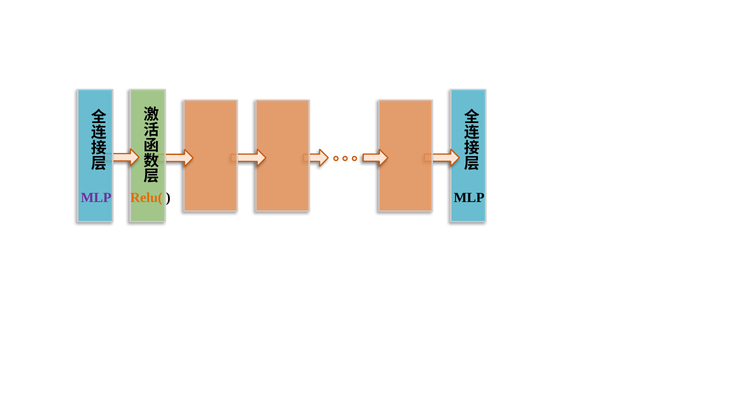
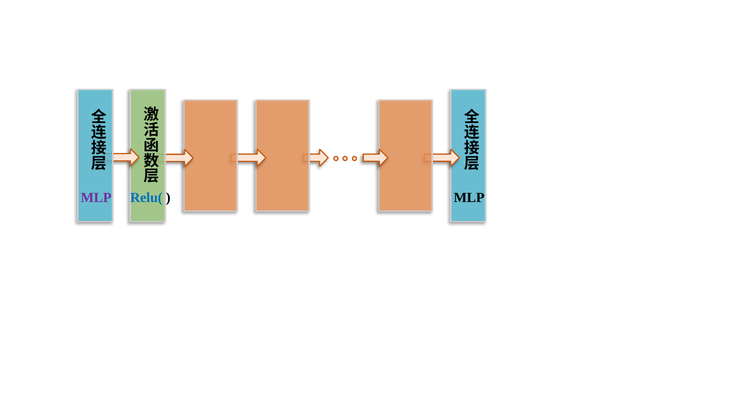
Relu( colour: orange -> blue (146, 198)
